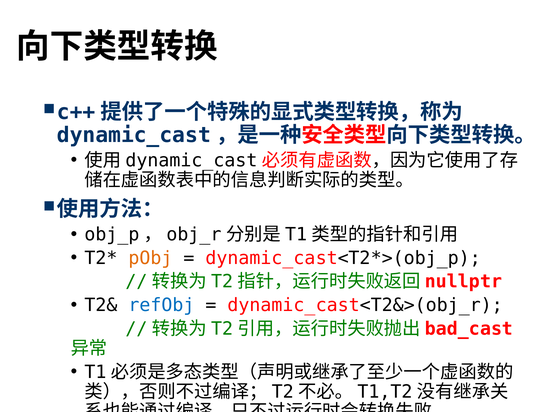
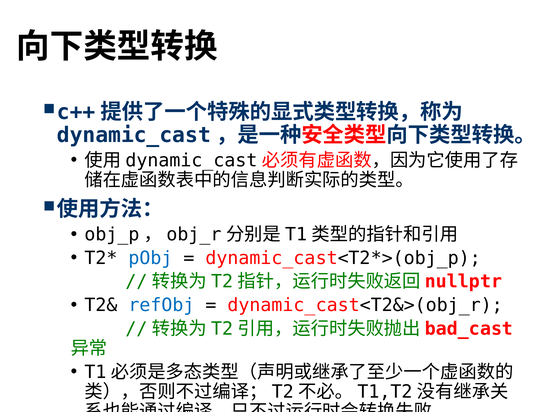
pObj colour: orange -> blue (150, 258)
